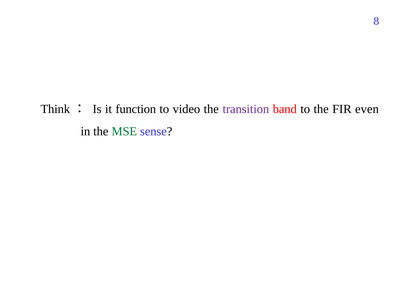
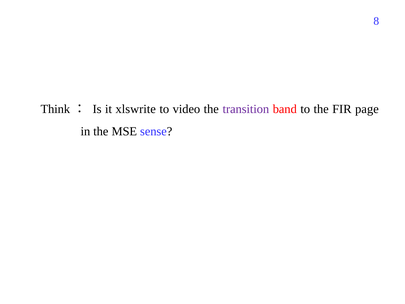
function: function -> xlswrite (136, 109)
even: even -> page (367, 109)
MSE colour: green -> black (124, 131)
